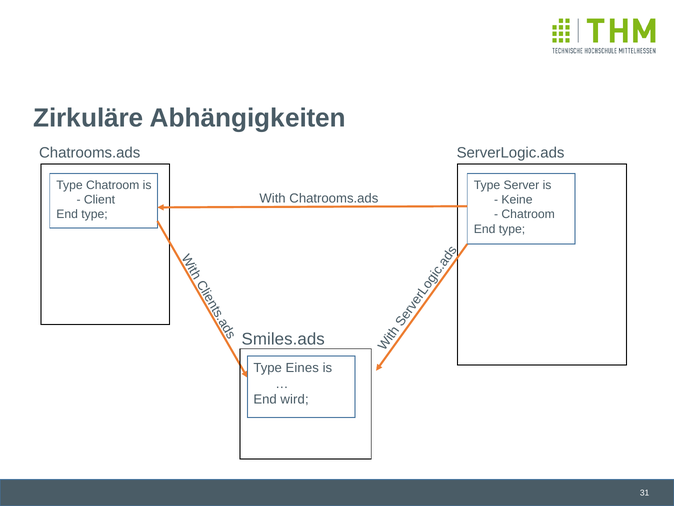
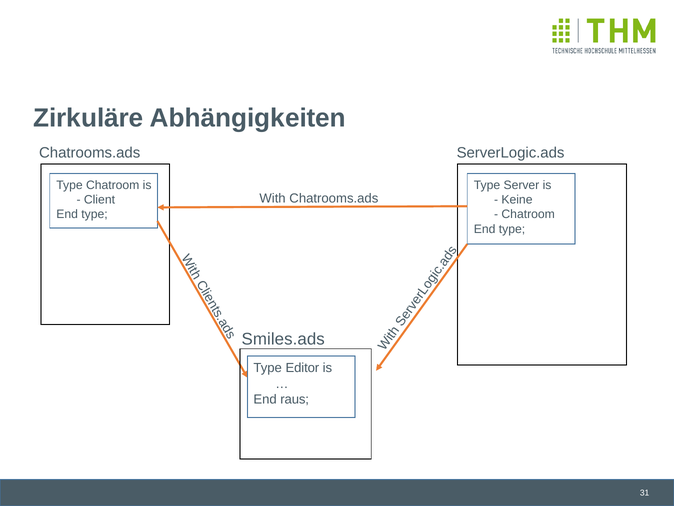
Eines: Eines -> Editor (302, 368)
wird: wird -> raus (295, 399)
